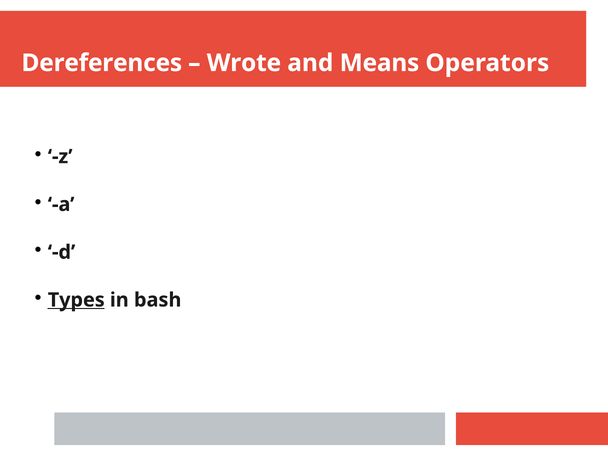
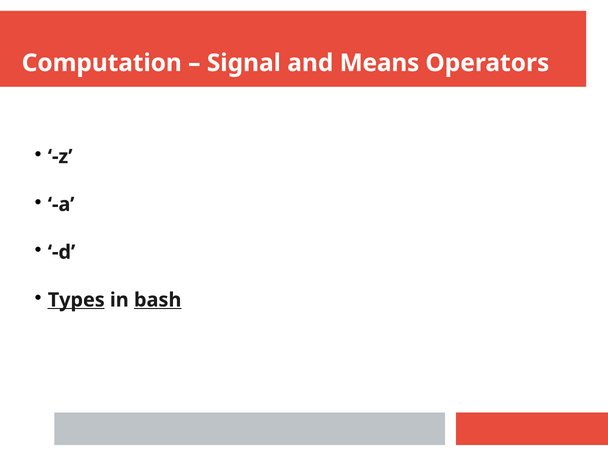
Dereferences: Dereferences -> Computation (102, 63)
Wrote: Wrote -> Signal (244, 63)
bash underline: none -> present (158, 300)
